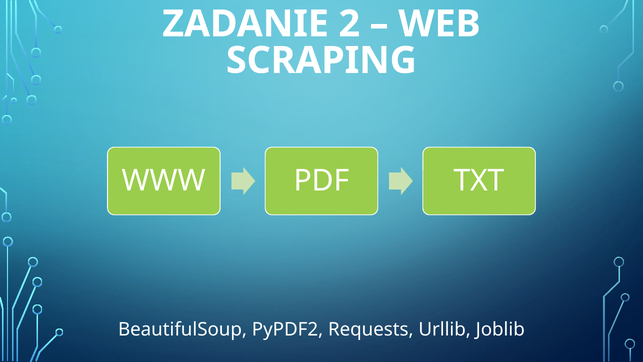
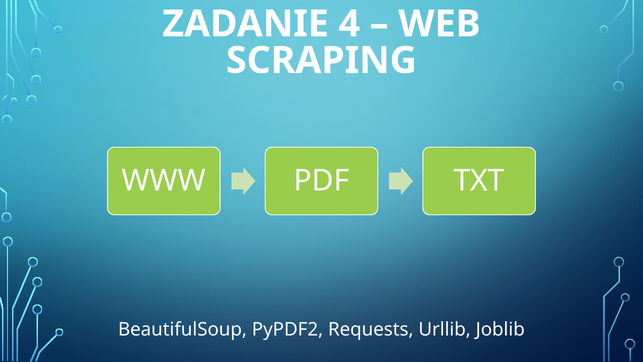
2: 2 -> 4 (349, 24)
